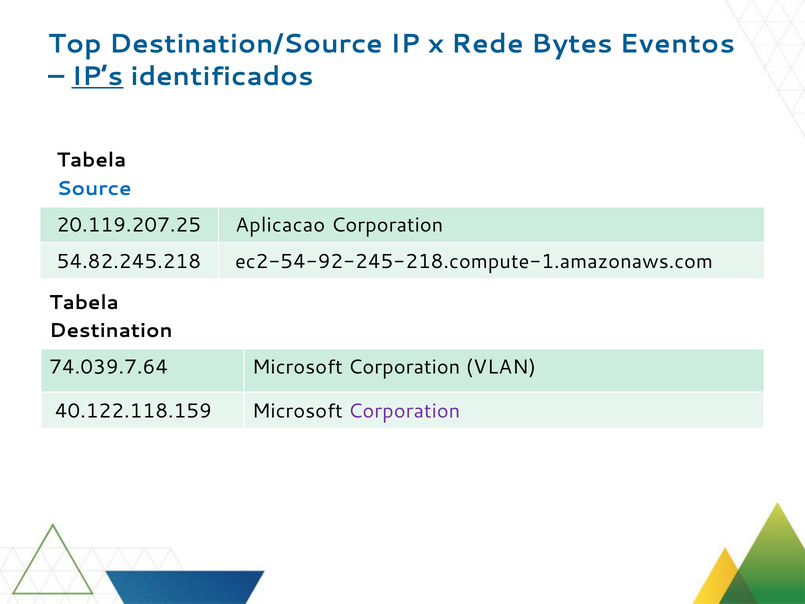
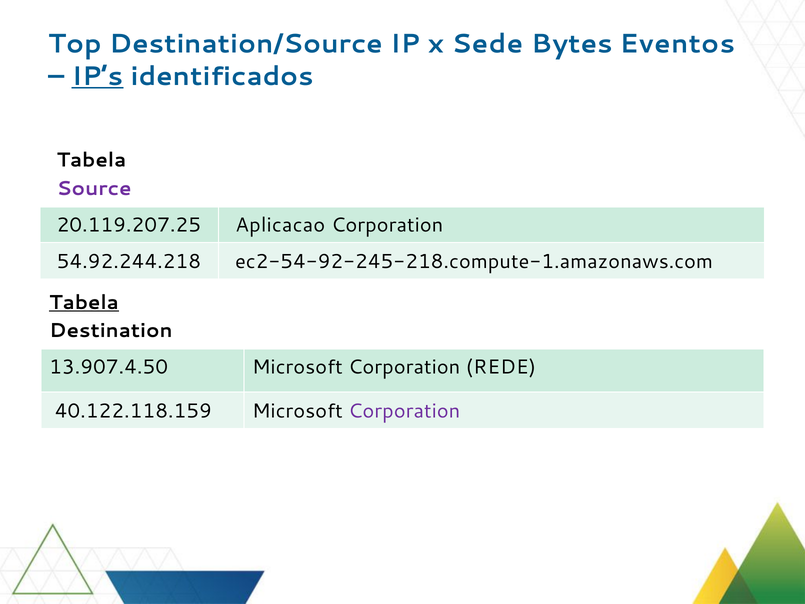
Rede: Rede -> Sede (487, 44)
Source colour: blue -> purple (94, 189)
54.82.245.218: 54.82.245.218 -> 54.92.244.218 (129, 262)
Tabela underline: none -> present (84, 302)
74.039.7.64: 74.039.7.64 -> 13.907.4.50 (109, 367)
VLAN: VLAN -> REDE (501, 367)
